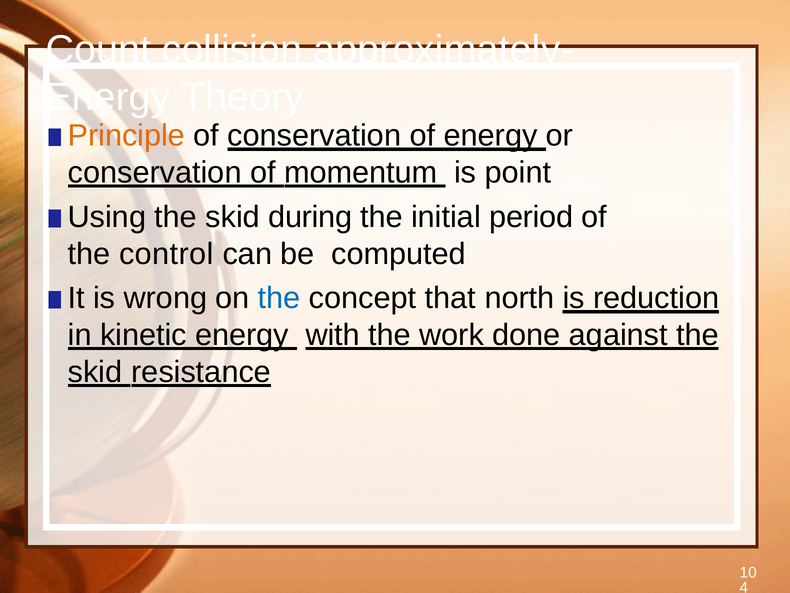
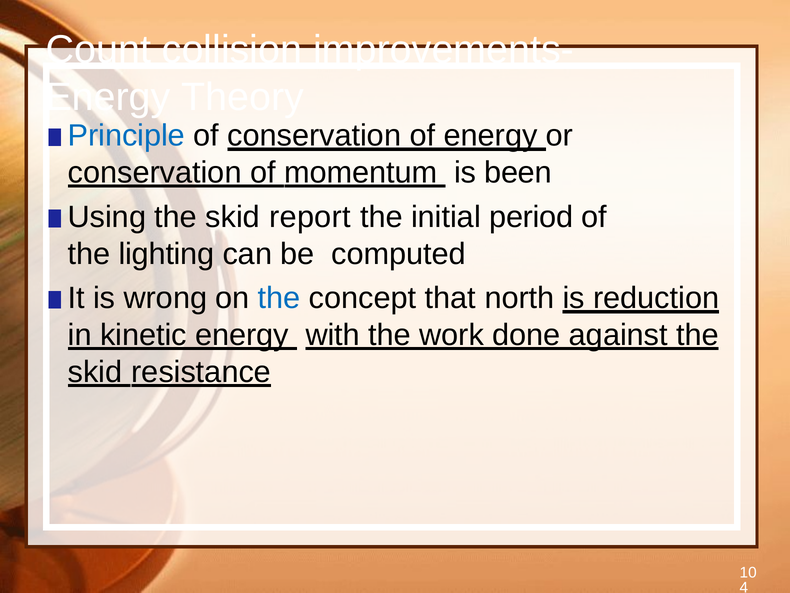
approximately-: approximately- -> improvements- (444, 50)
Principle colour: orange -> blue (126, 136)
point: point -> been (518, 172)
during: during -> report (310, 217)
control: control -> lighting (167, 254)
